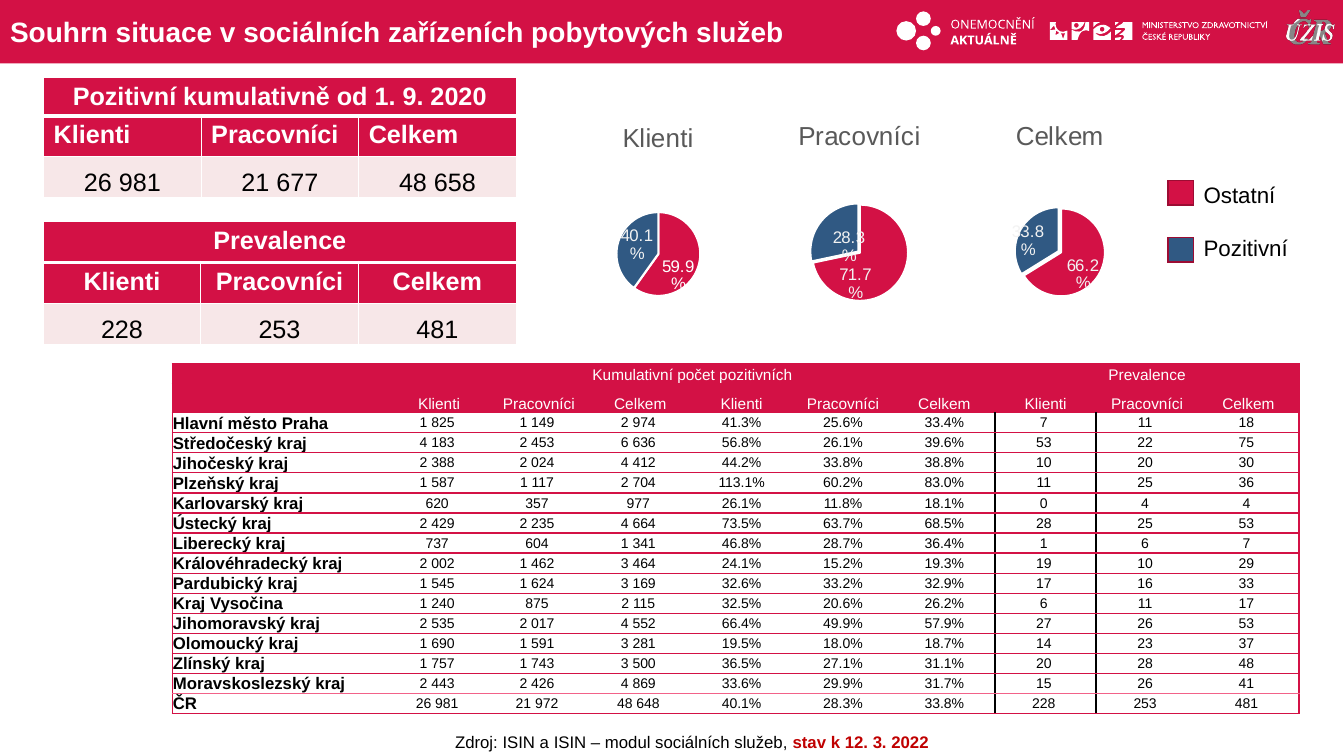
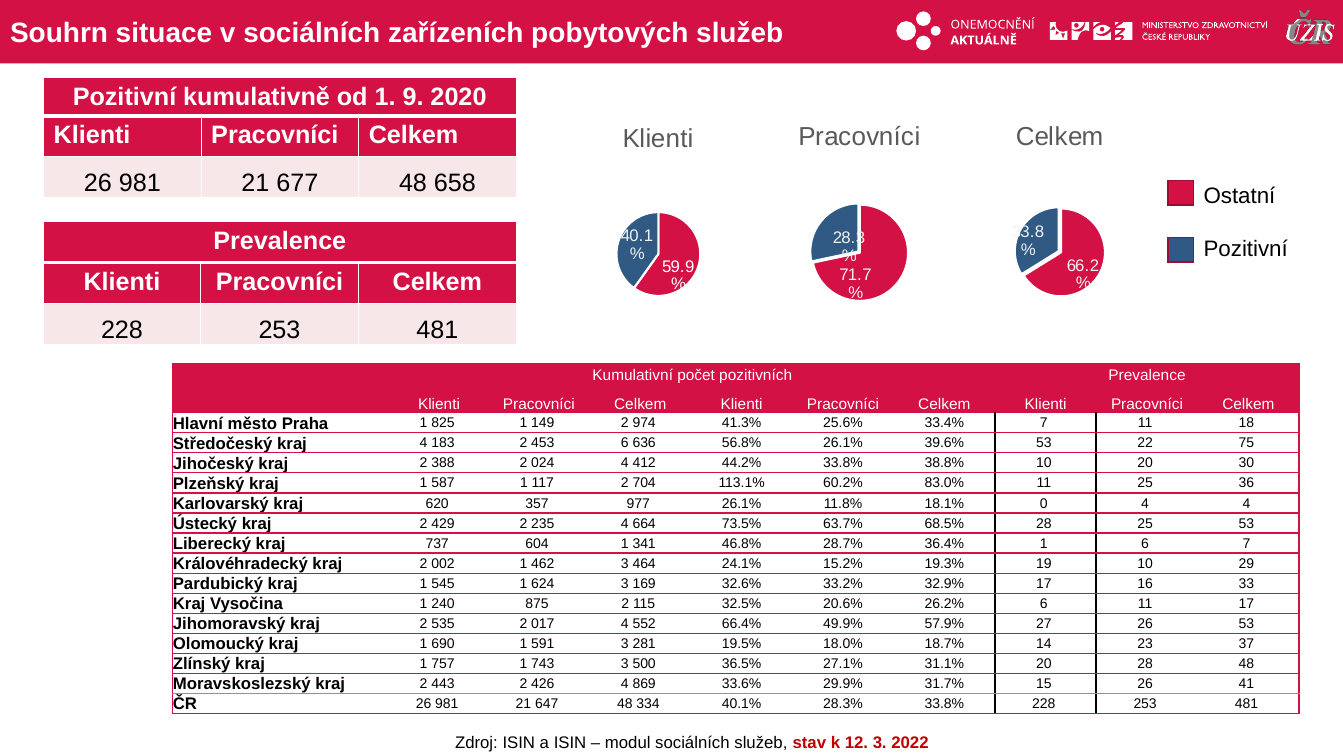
972: 972 -> 647 (547, 704)
648: 648 -> 334 (648, 704)
